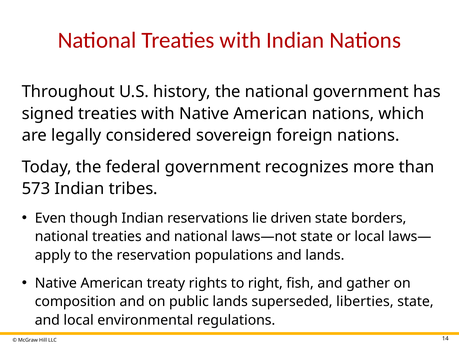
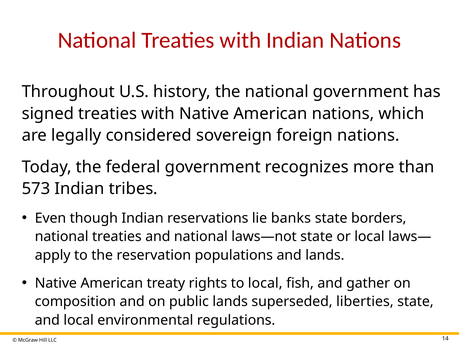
driven: driven -> banks (291, 218)
to right: right -> local (265, 283)
